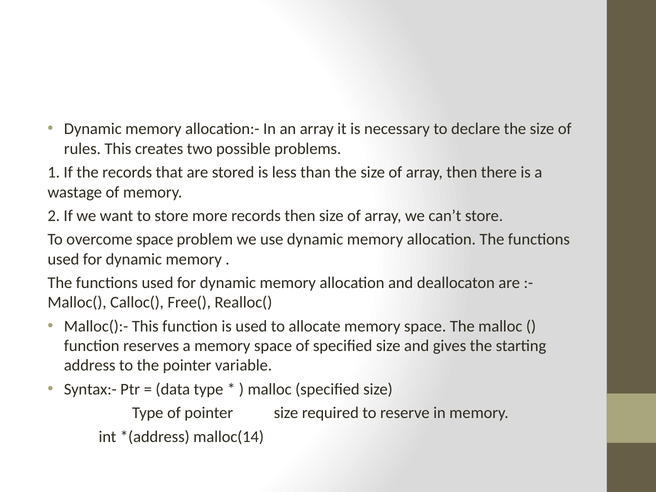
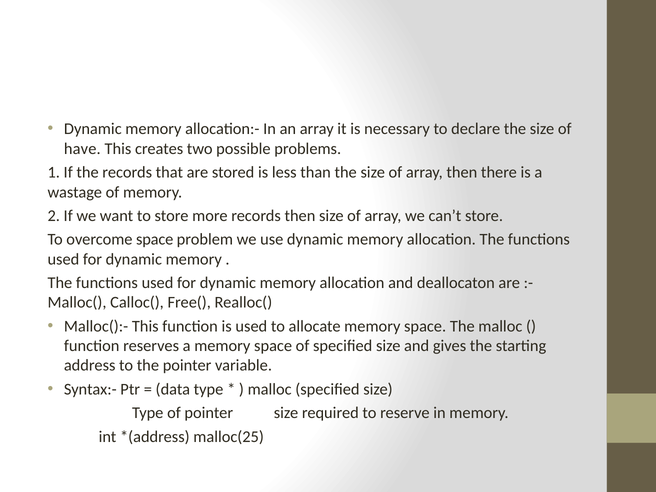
rules: rules -> have (82, 149)
malloc(14: malloc(14 -> malloc(25 (229, 437)
